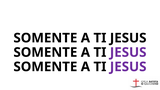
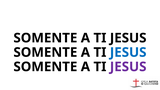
JESUS colour: purple -> blue (128, 52)
